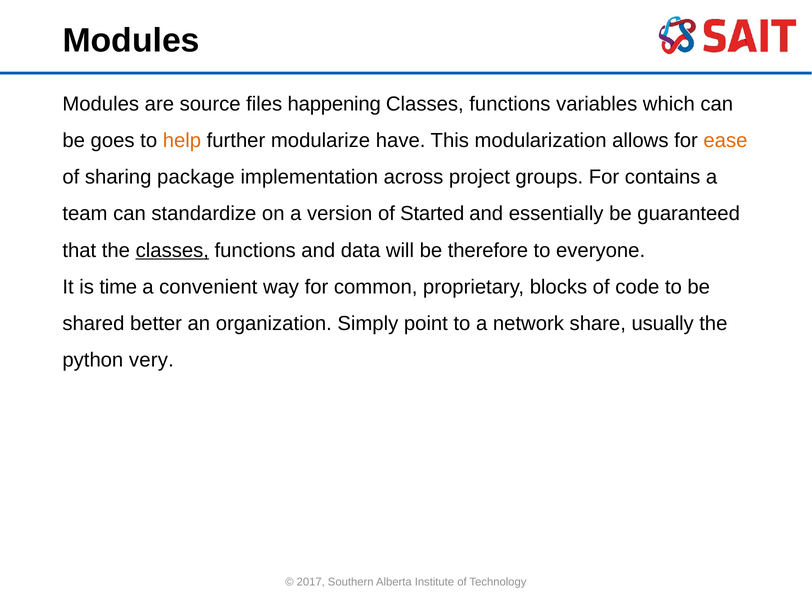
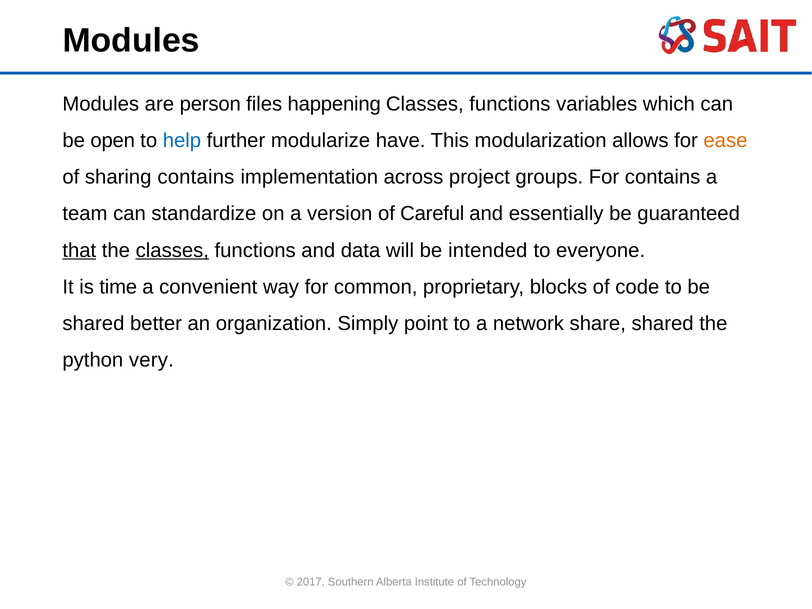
source: source -> person (210, 104)
goes: goes -> open (113, 141)
help colour: orange -> blue (182, 141)
sharing package: package -> contains (196, 177)
Started: Started -> Careful (432, 214)
that underline: none -> present (79, 250)
therefore: therefore -> intended (488, 250)
share usually: usually -> shared (663, 323)
